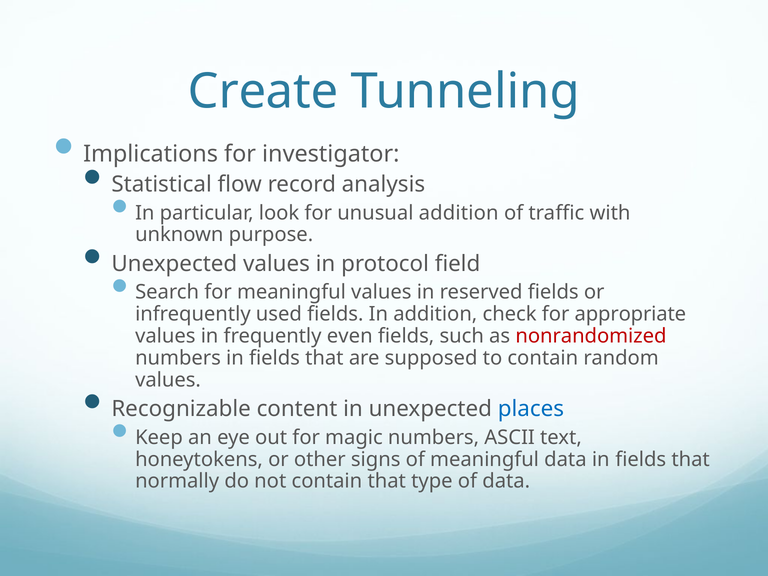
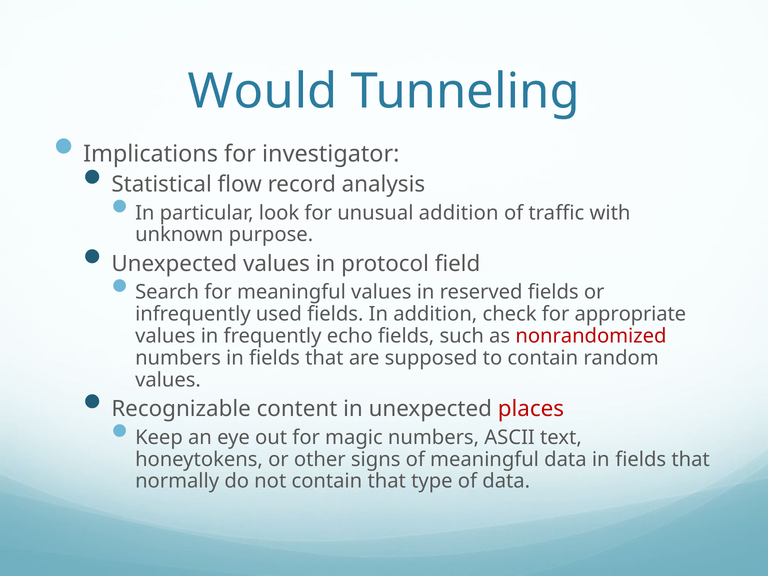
Create: Create -> Would (263, 91)
even: even -> echo (350, 336)
places colour: blue -> red (531, 409)
